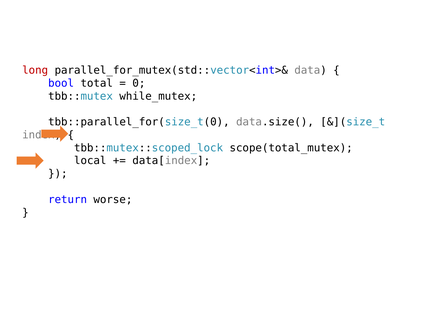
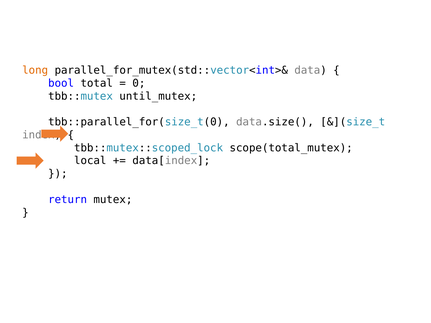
long colour: red -> orange (35, 70)
while_mutex: while_mutex -> until_mutex (158, 96)
worse: worse -> mutex (113, 200)
